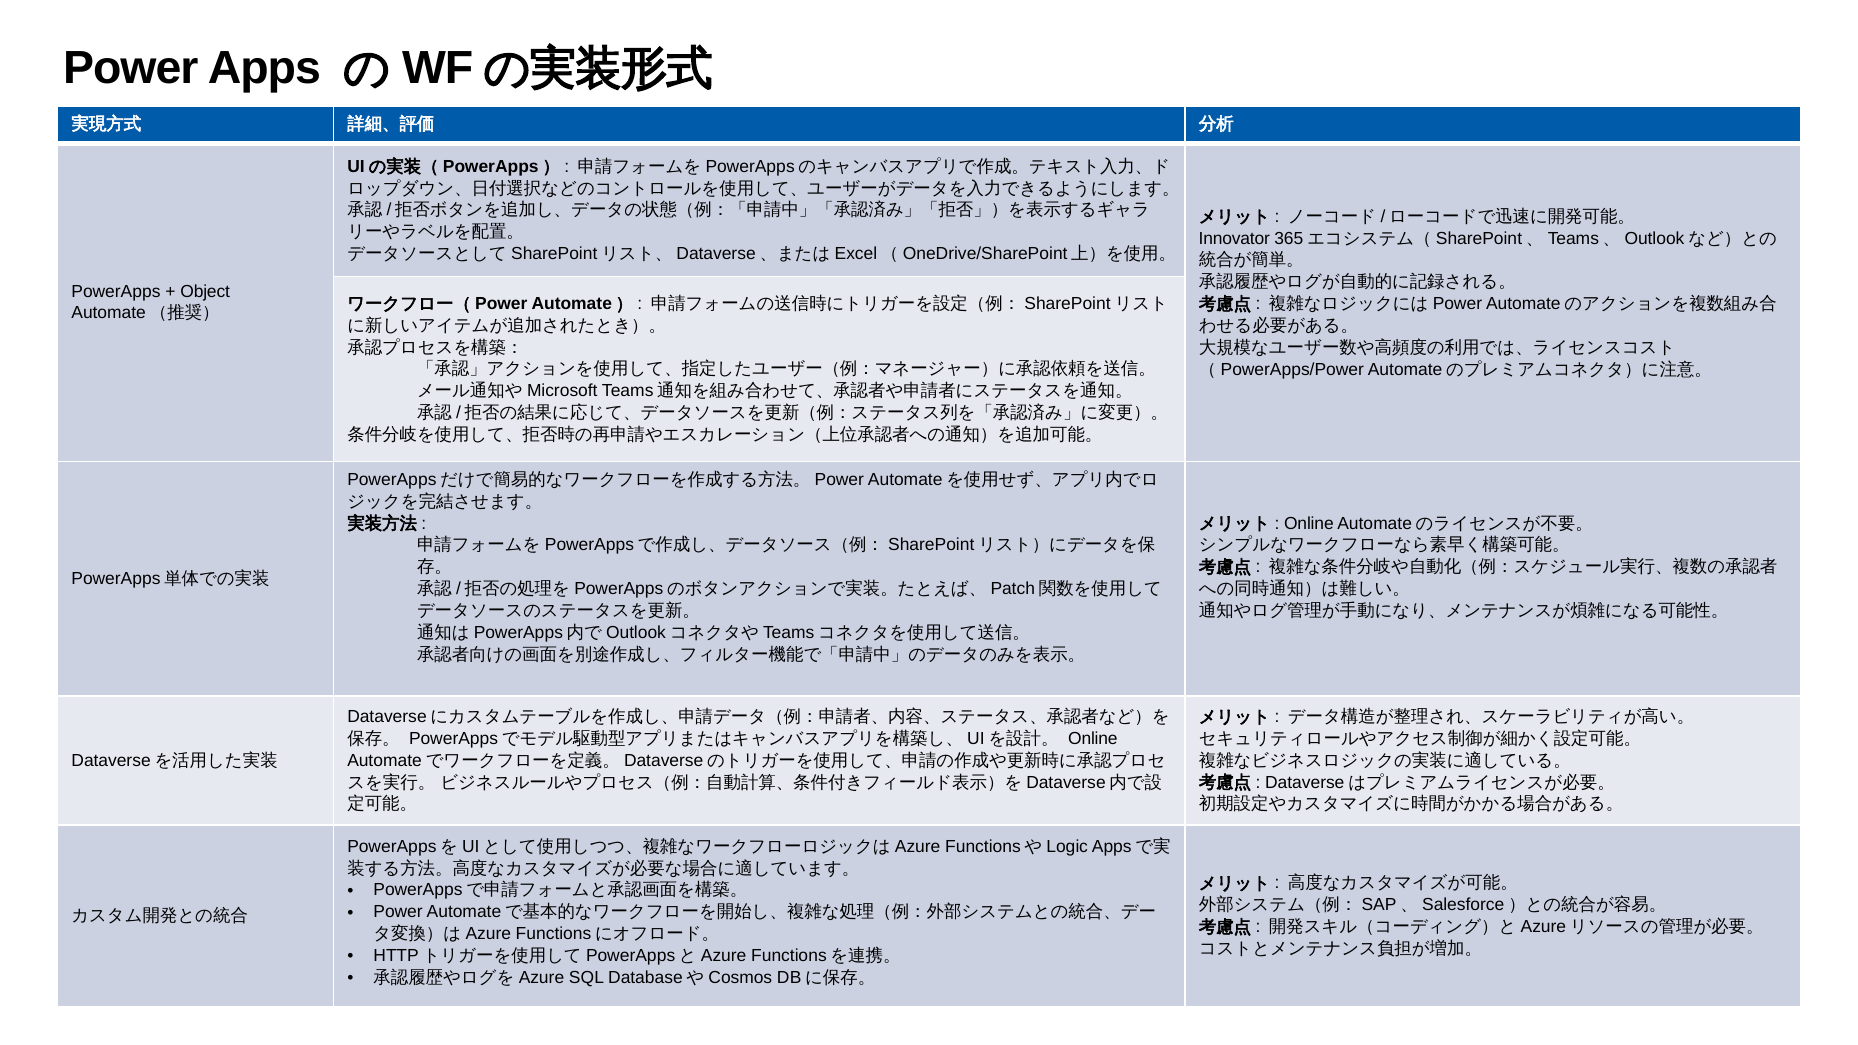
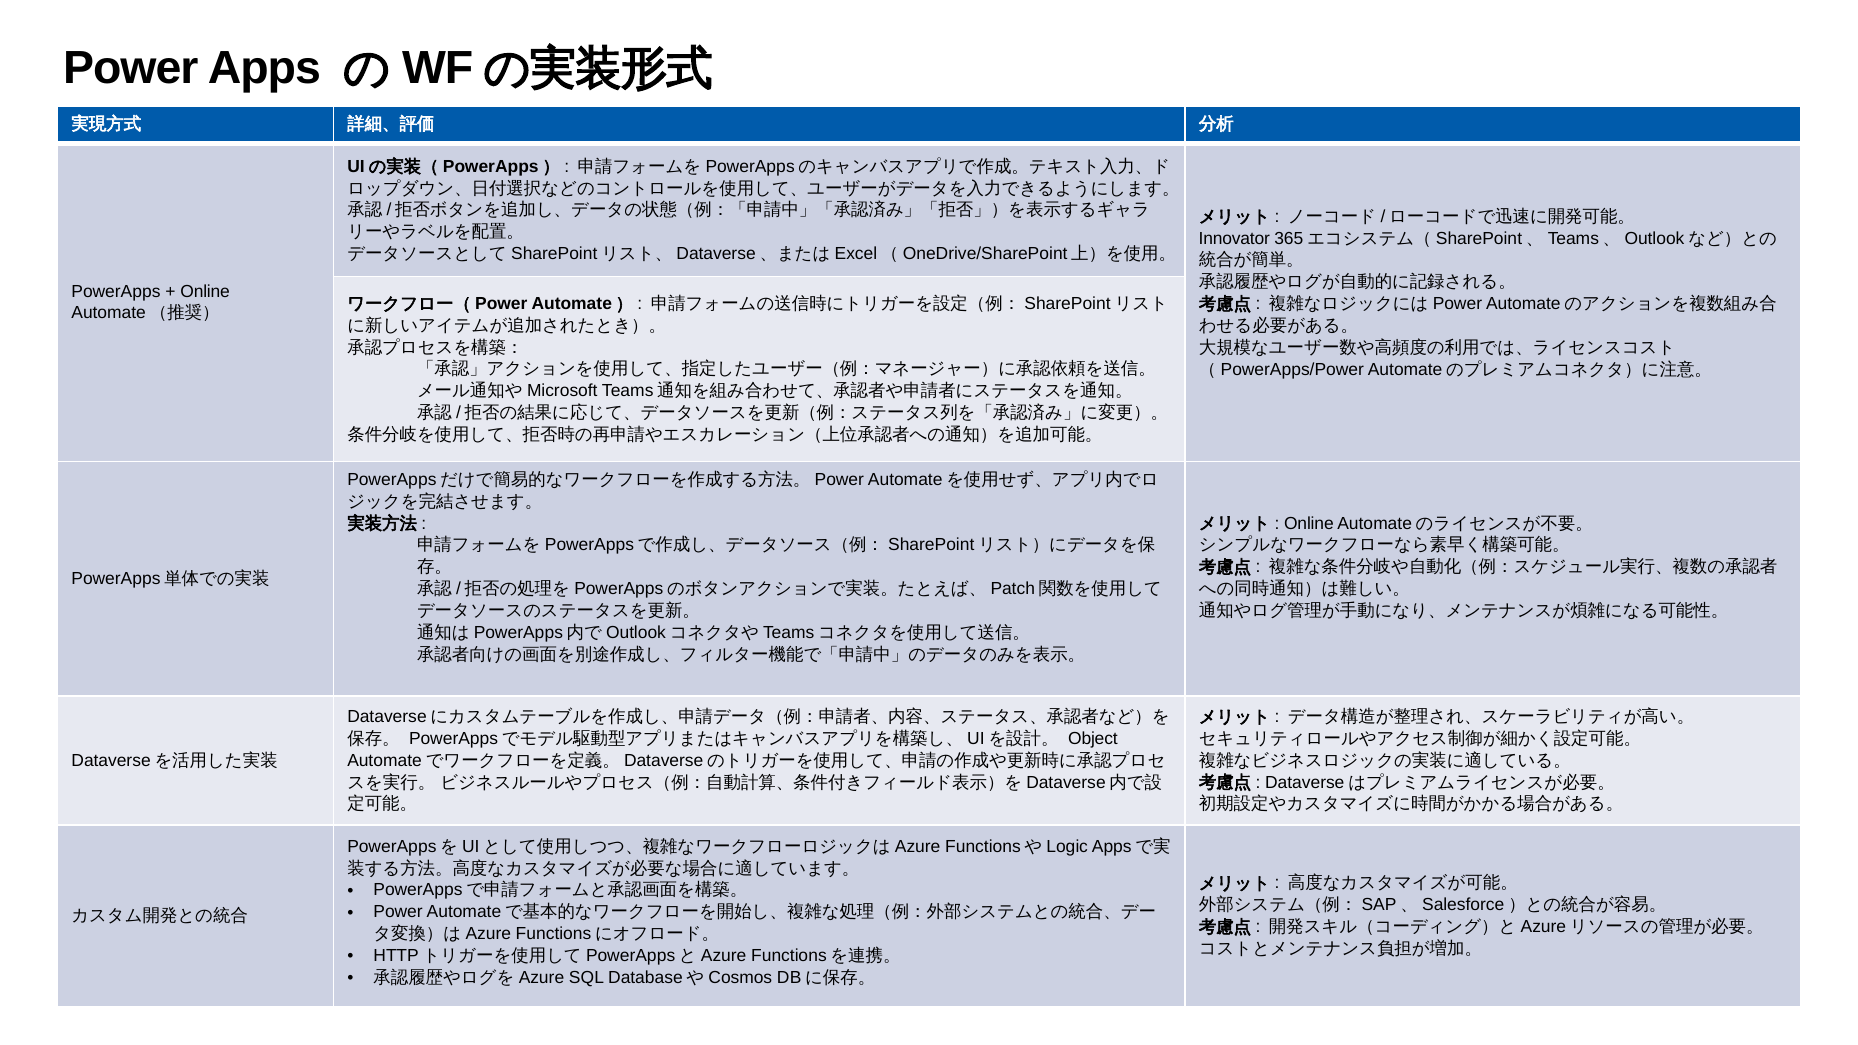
Object: Object -> Online (205, 292)
Online: Online -> Object (1093, 739)
